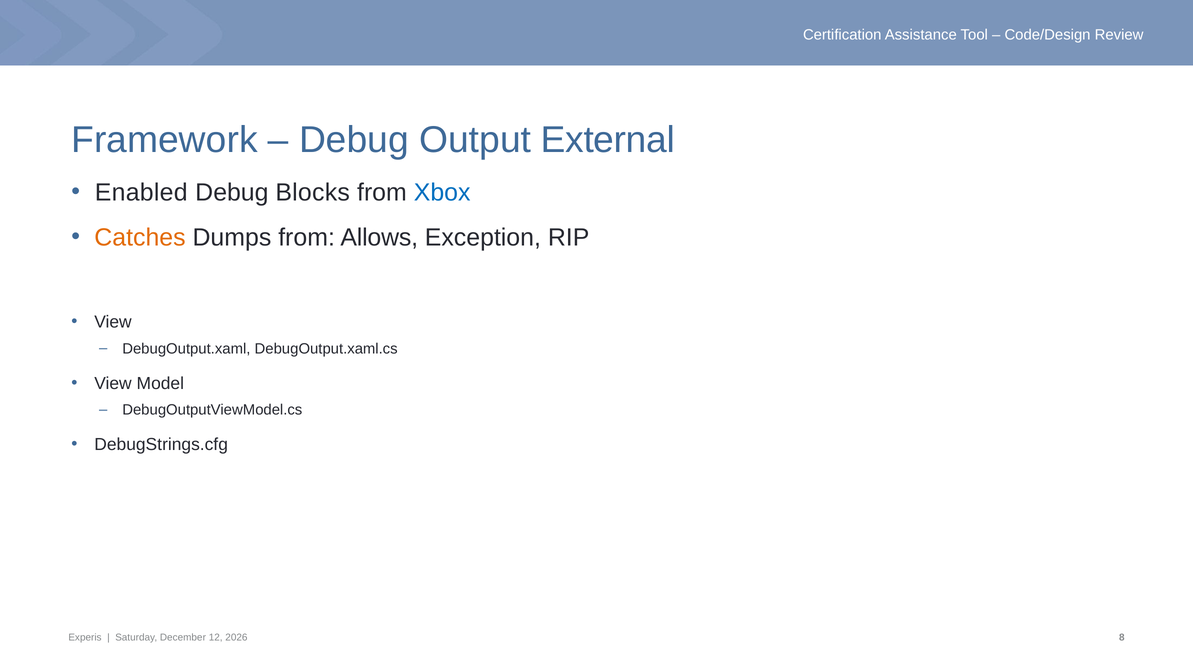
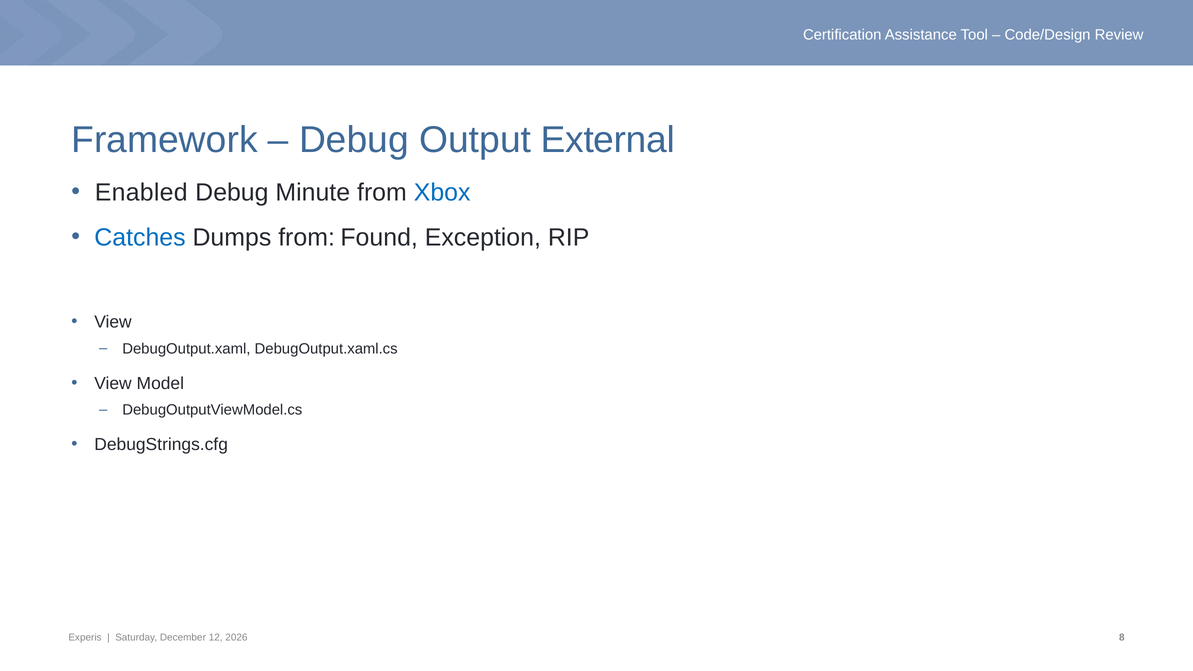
Blocks: Blocks -> Minute (313, 193)
Catches colour: orange -> blue (140, 237)
Allows: Allows -> Found (379, 237)
